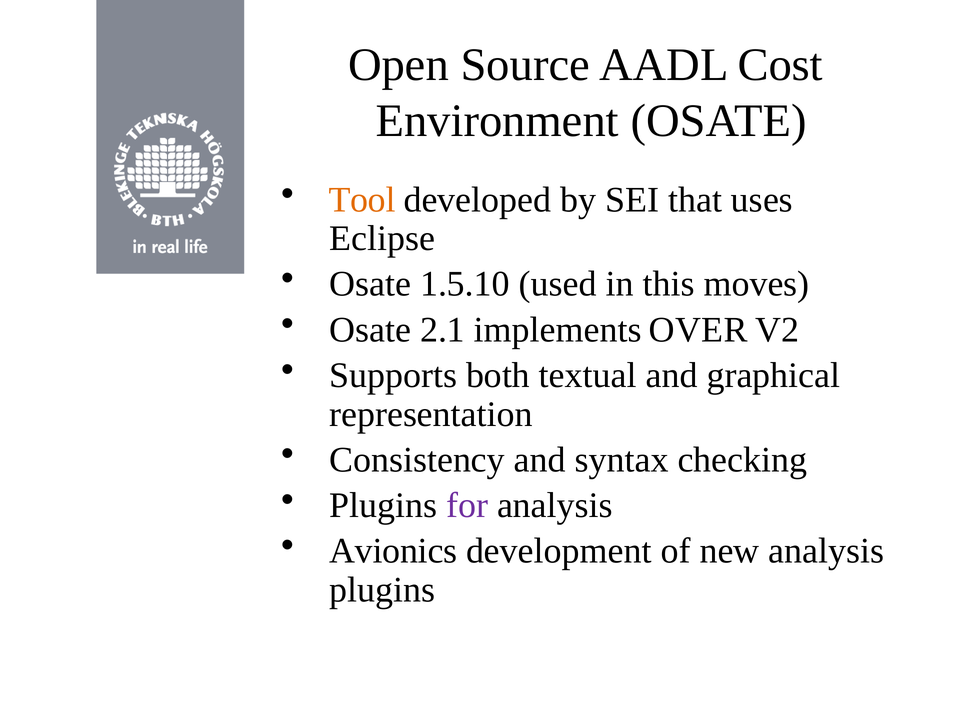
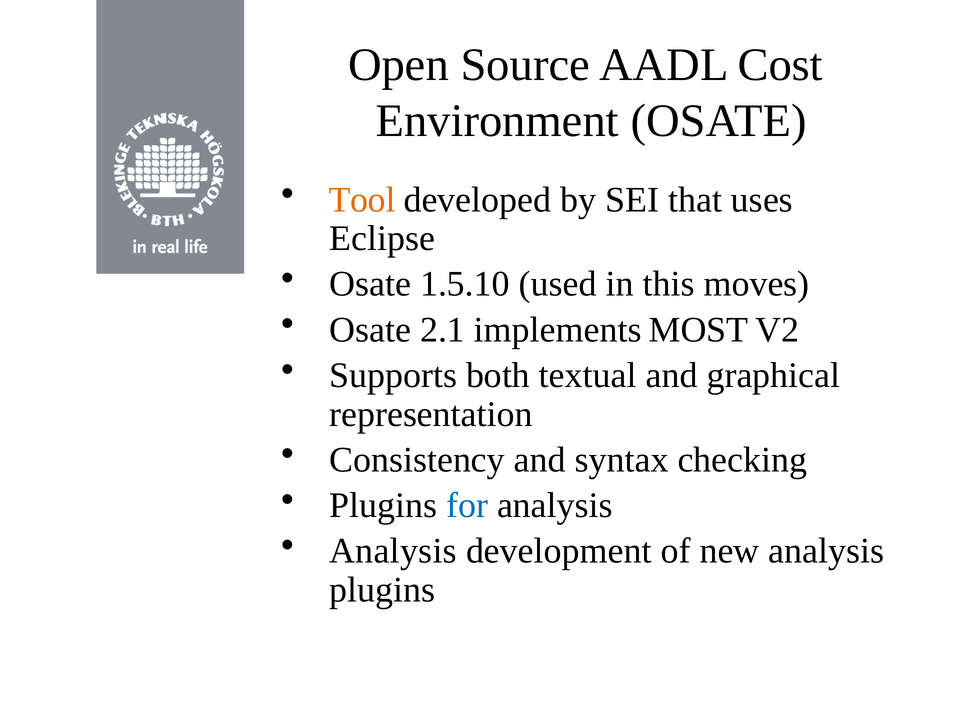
OVER: OVER -> MOST (698, 330)
for colour: purple -> blue (467, 506)
Avionics: Avionics -> Analysis (393, 551)
